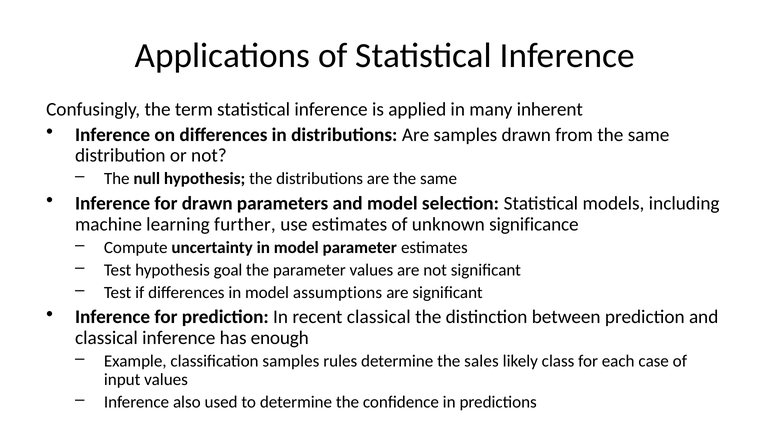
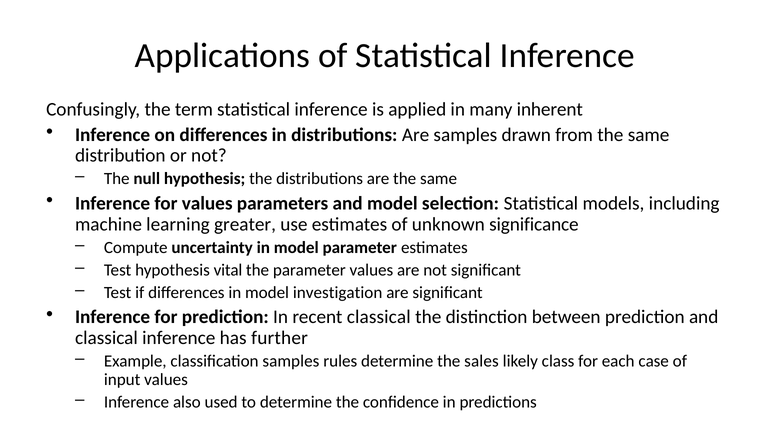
for drawn: drawn -> values (207, 203)
further: further -> greater (245, 224)
goal: goal -> vital (228, 270)
assumptions: assumptions -> investigation (338, 293)
enough: enough -> further (280, 338)
